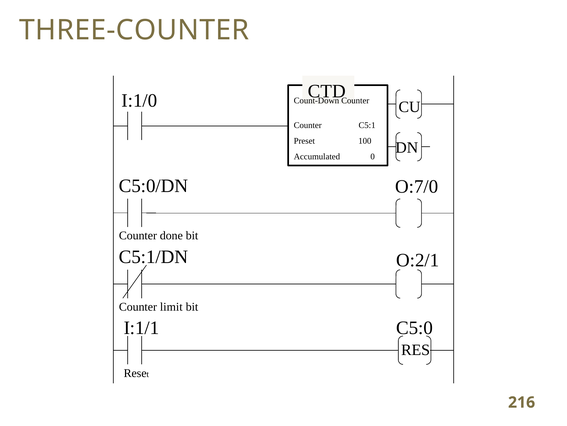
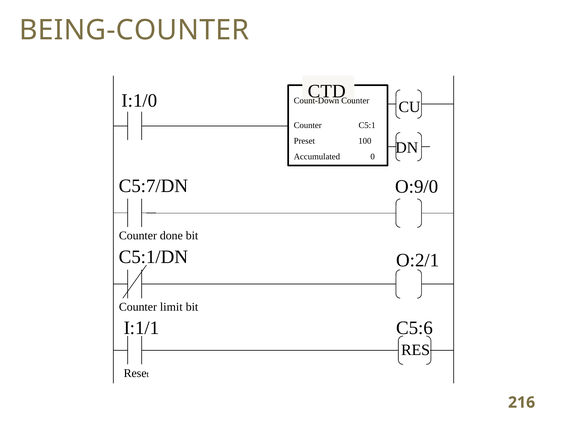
THREE-COUNTER: THREE-COUNTER -> BEING-COUNTER (134, 30)
C5:0/DN: C5:0/DN -> C5:7/DN (154, 185)
O:7/0: O:7/0 -> O:9/0 (417, 186)
C5:0: C5:0 -> C5:6 (415, 327)
